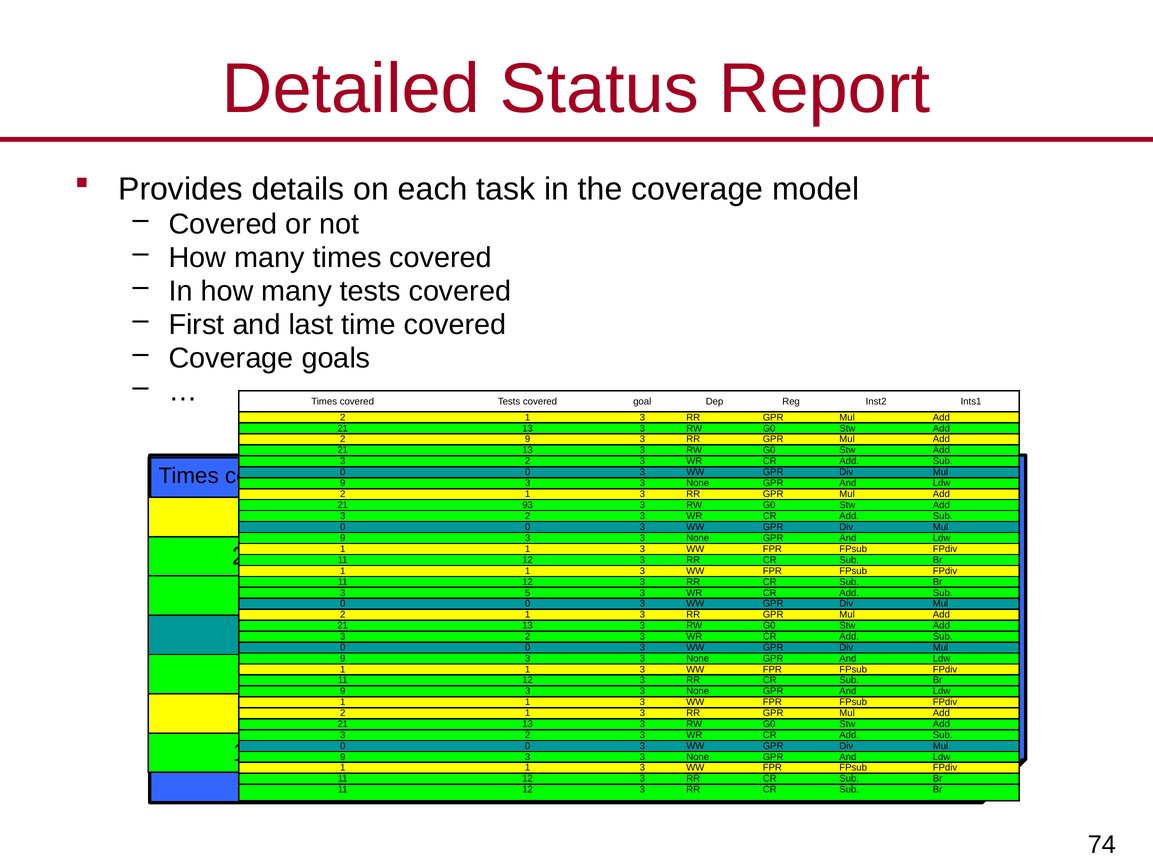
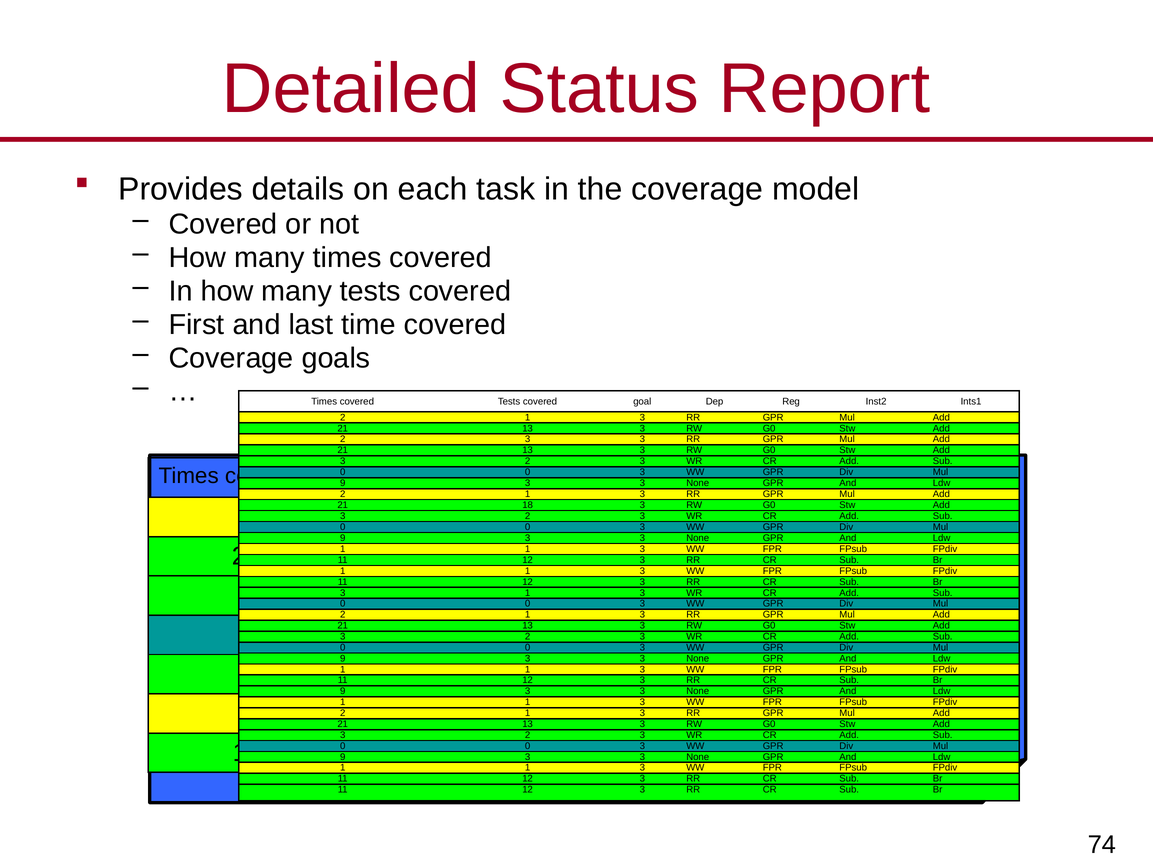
9: 9 -> 3 (528, 439)
93: 93 -> 18 (528, 505)
3 5: 5 -> 1 (528, 593)
